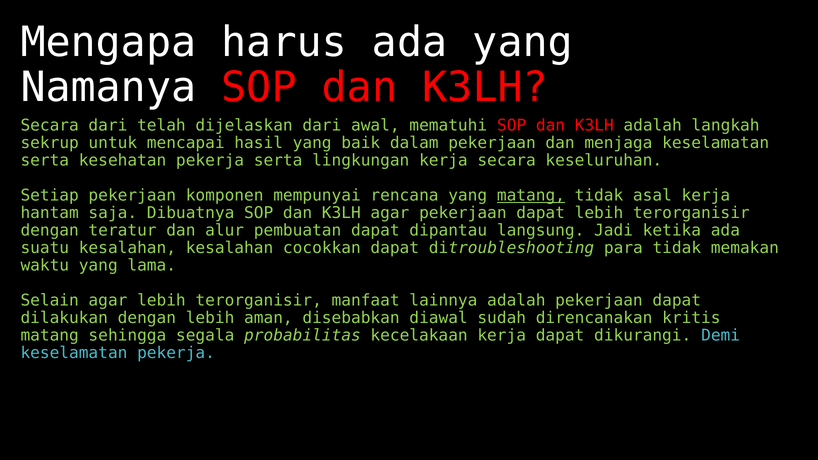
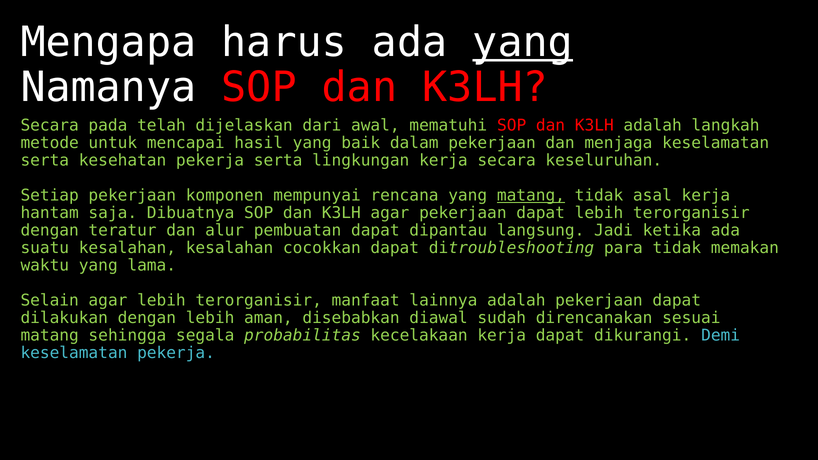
yang underline: none -> present (523, 42)
Secara dari: dari -> pada (108, 125)
sekrup: sekrup -> metode (50, 143)
kritis: kritis -> sesuai (691, 318)
